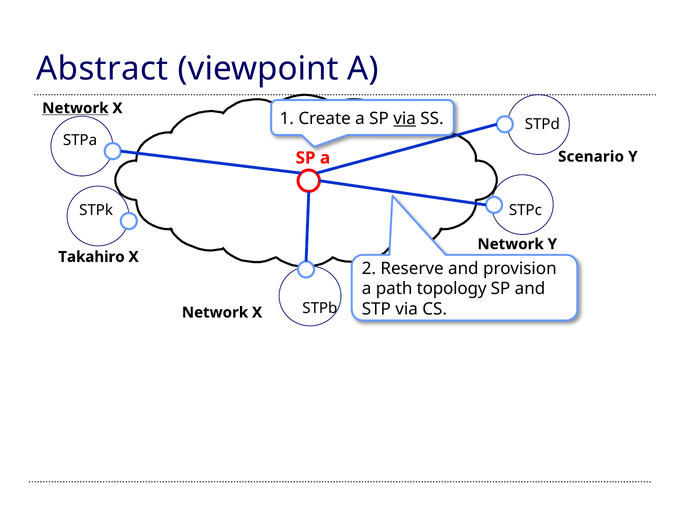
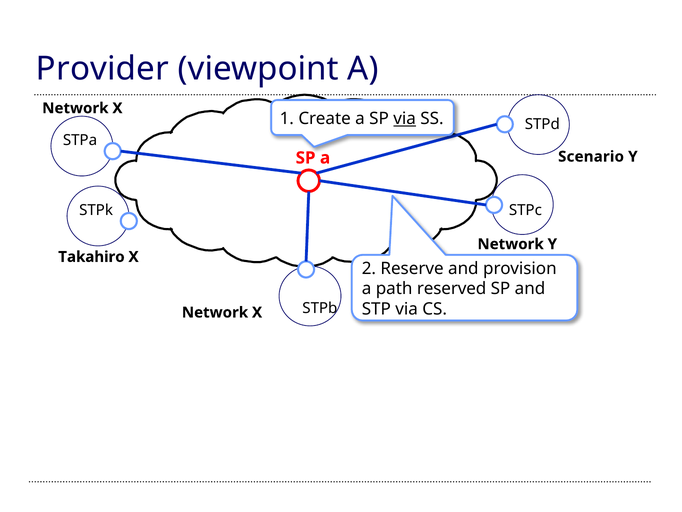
Abstract: Abstract -> Provider (102, 69)
Network underline: present -> none (75, 108)
topology: topology -> reserved (452, 289)
